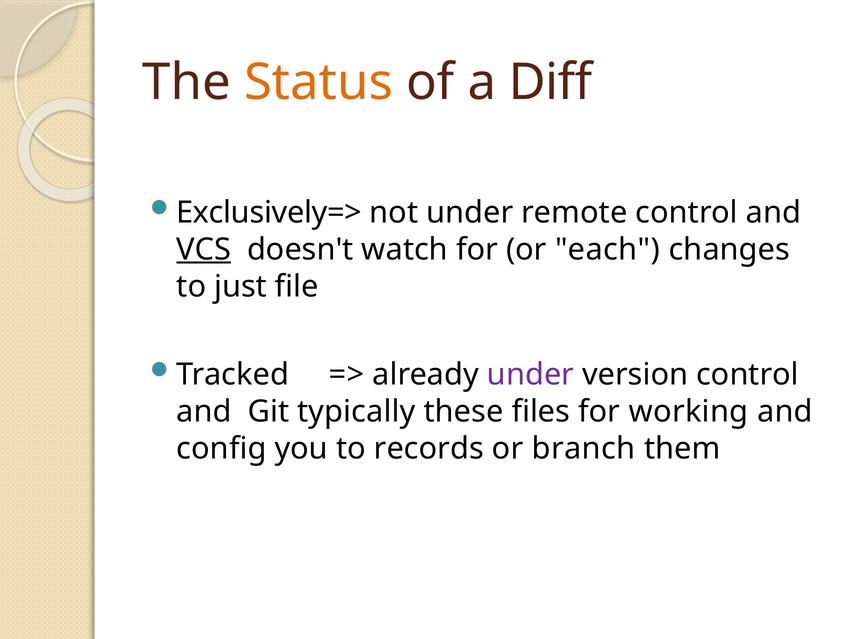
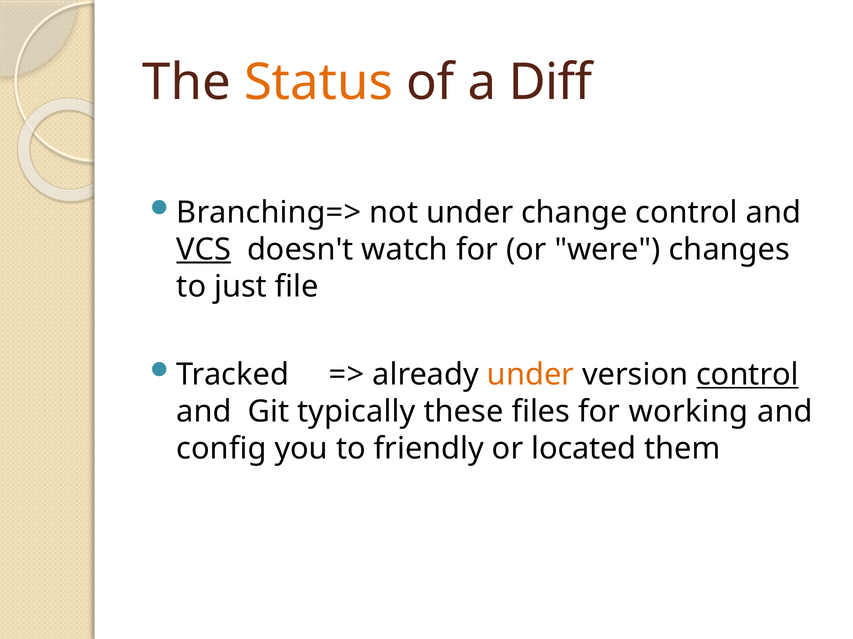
Exclusively=>: Exclusively=> -> Branching=> (269, 213)
remote: remote -> change (574, 213)
each: each -> were (608, 250)
under colour: purple -> orange (531, 375)
control underline: none -> present (747, 375)
records: records -> friendly (429, 449)
branch: branch -> located (584, 449)
